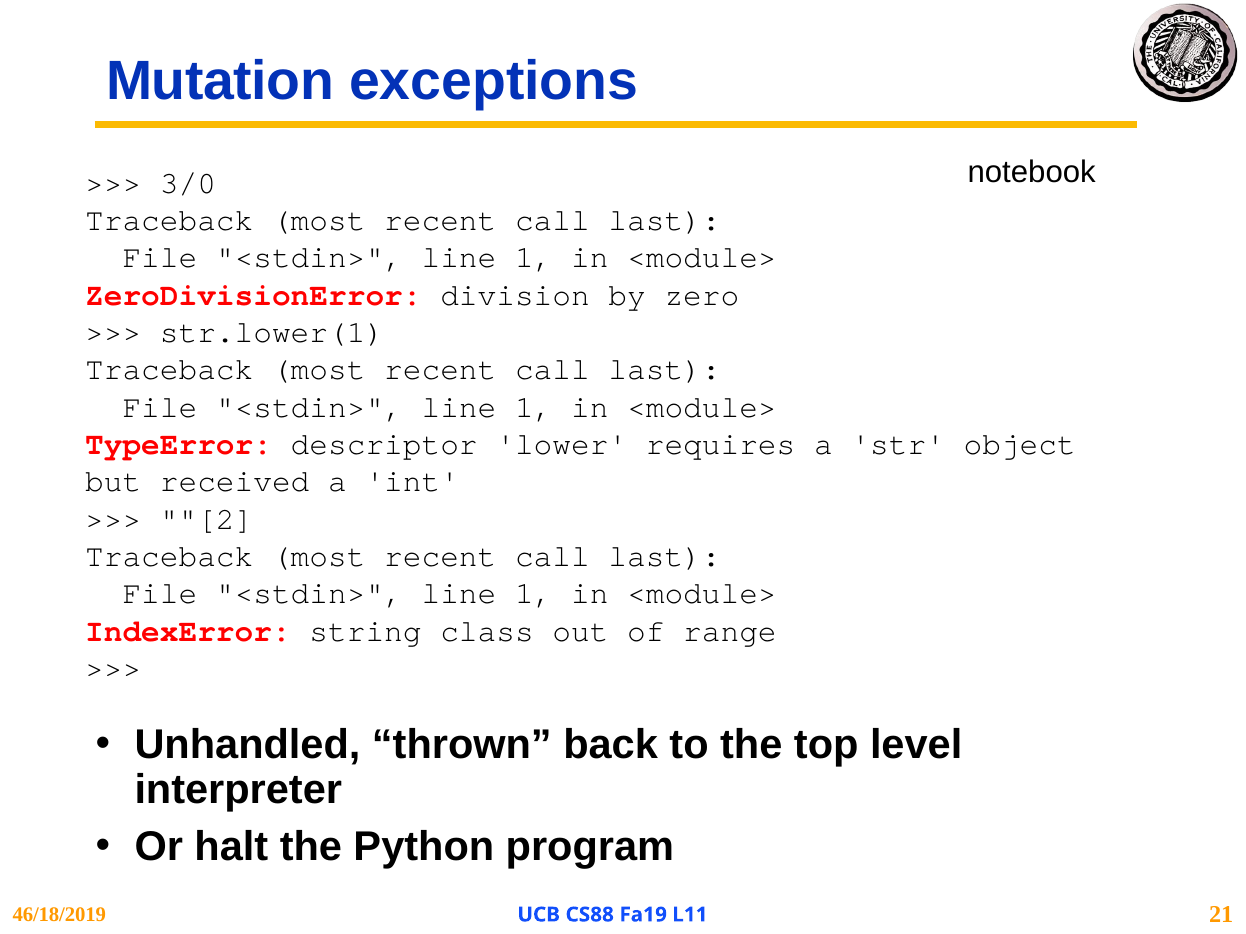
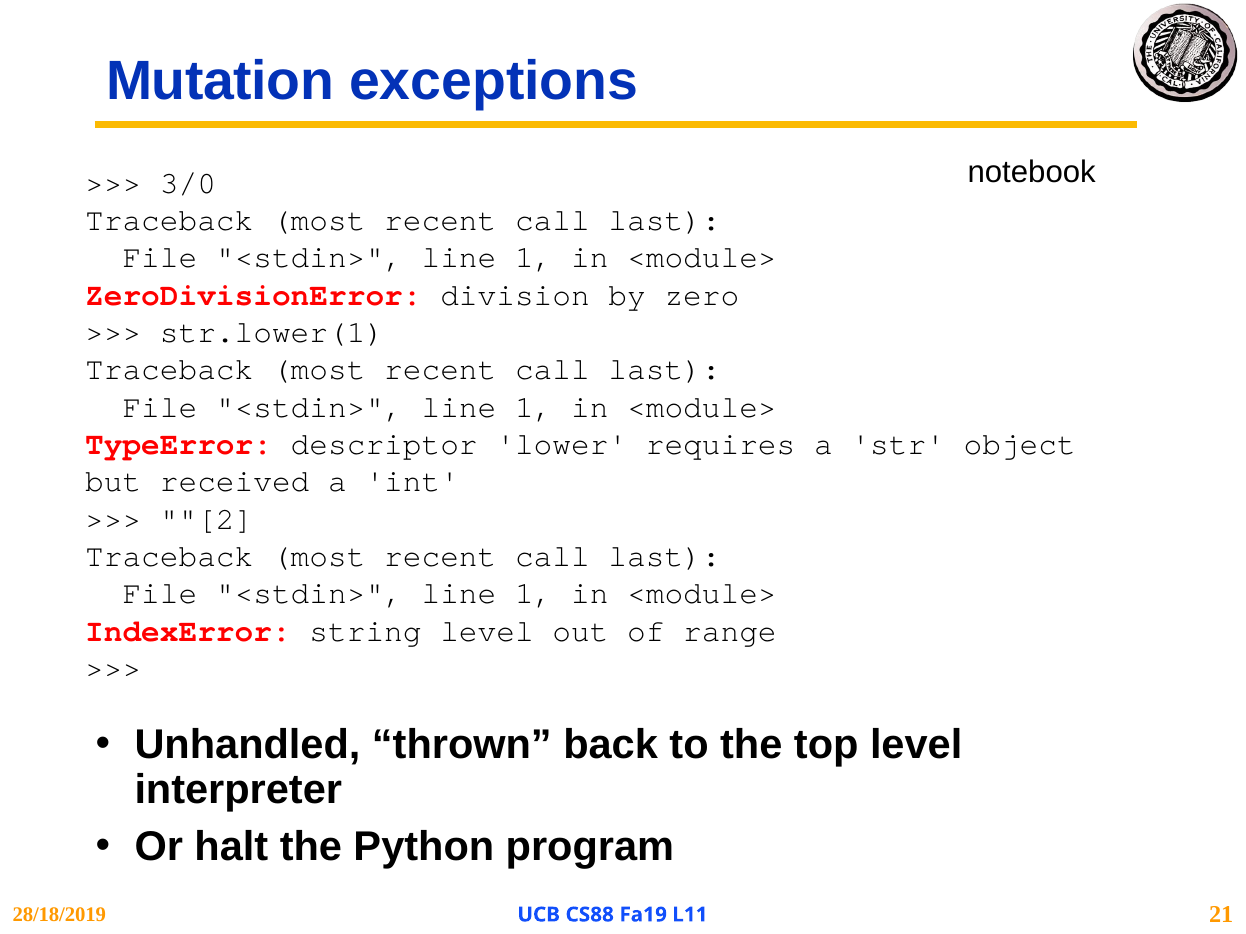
string class: class -> level (487, 631)
46/18/2019: 46/18/2019 -> 28/18/2019 (59, 915)
